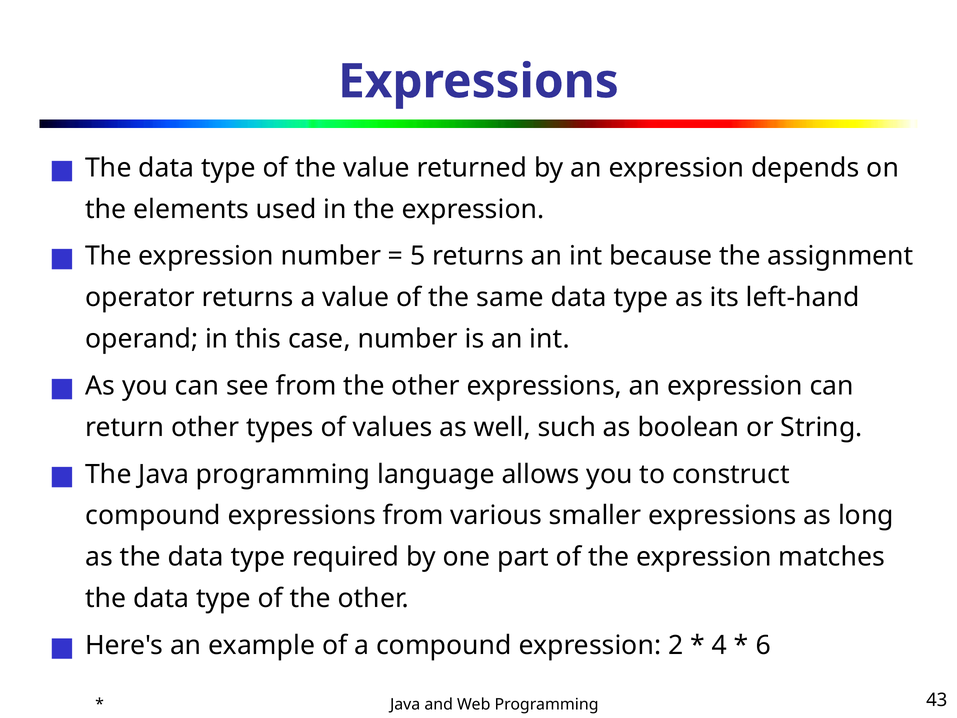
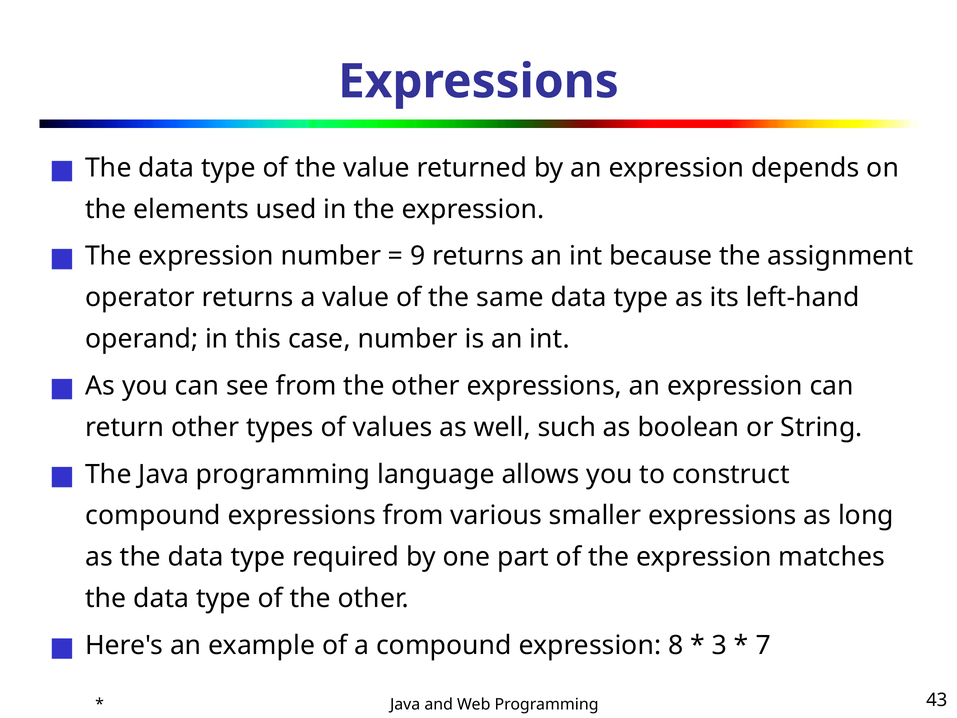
5: 5 -> 9 (418, 256)
2: 2 -> 8 (676, 645)
4: 4 -> 3 (719, 645)
6: 6 -> 7 (763, 645)
